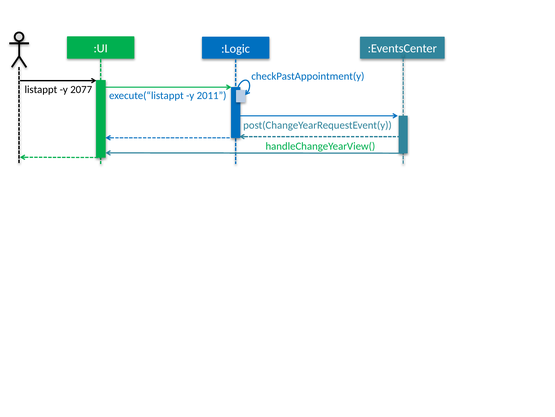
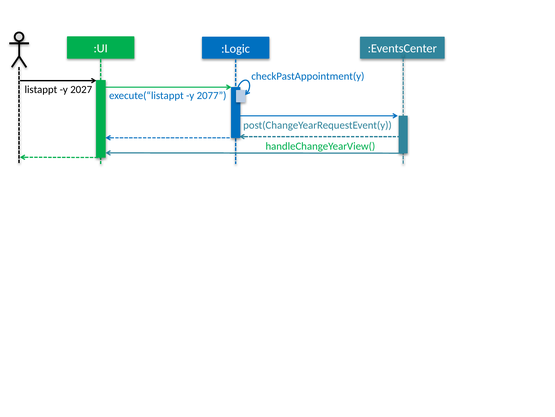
2077: 2077 -> 2027 (81, 90)
2011: 2011 -> 2077 (212, 95)
